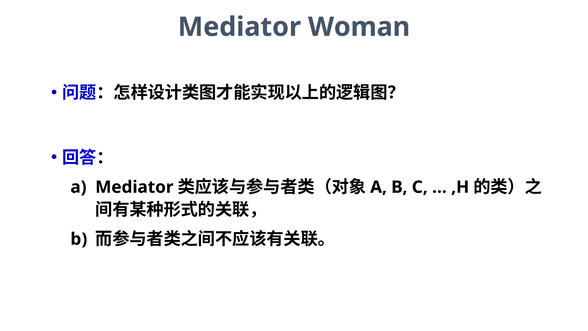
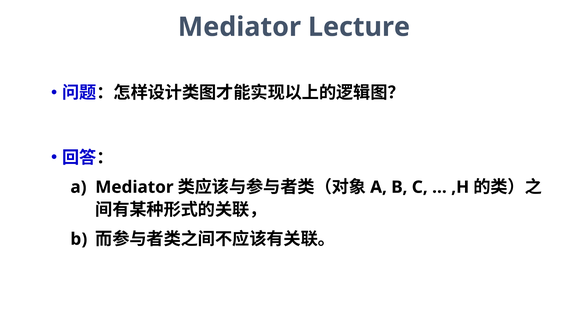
Woman: Woman -> Lecture (359, 27)
